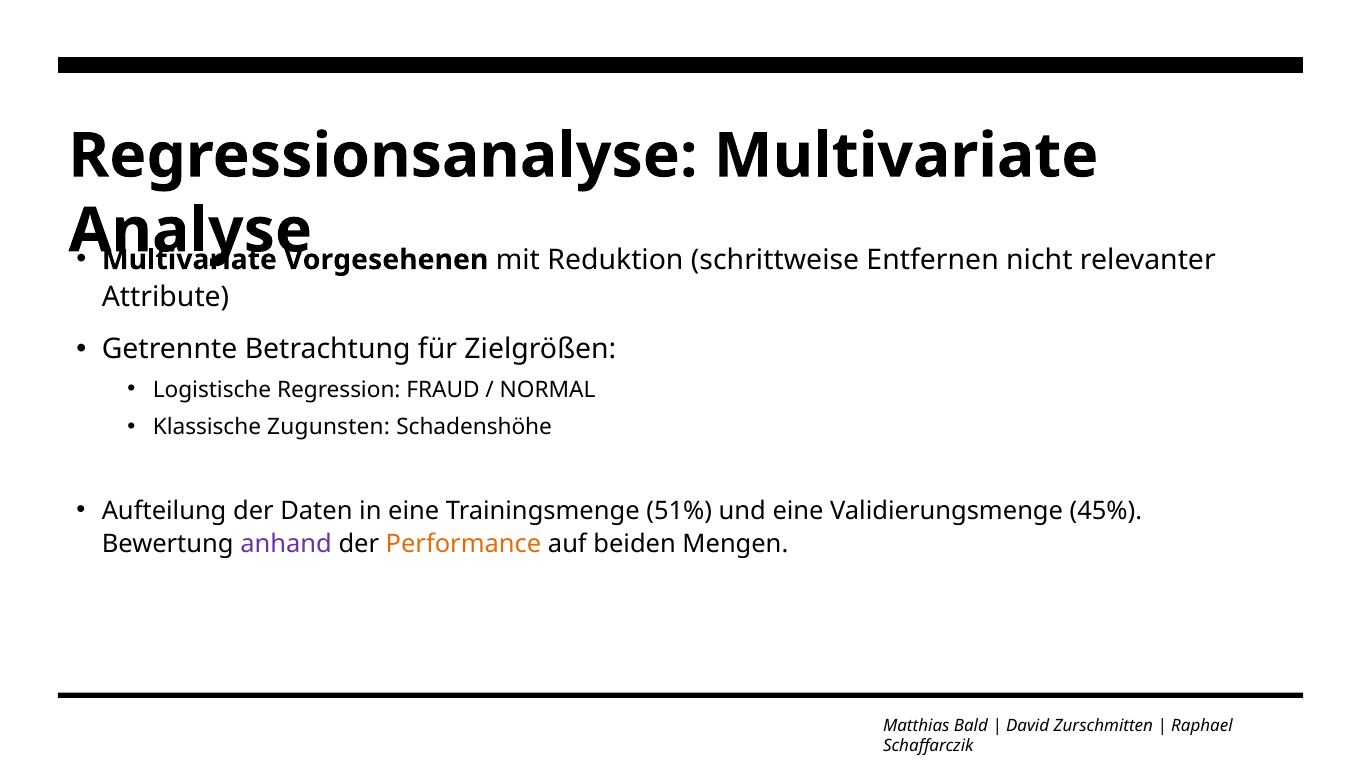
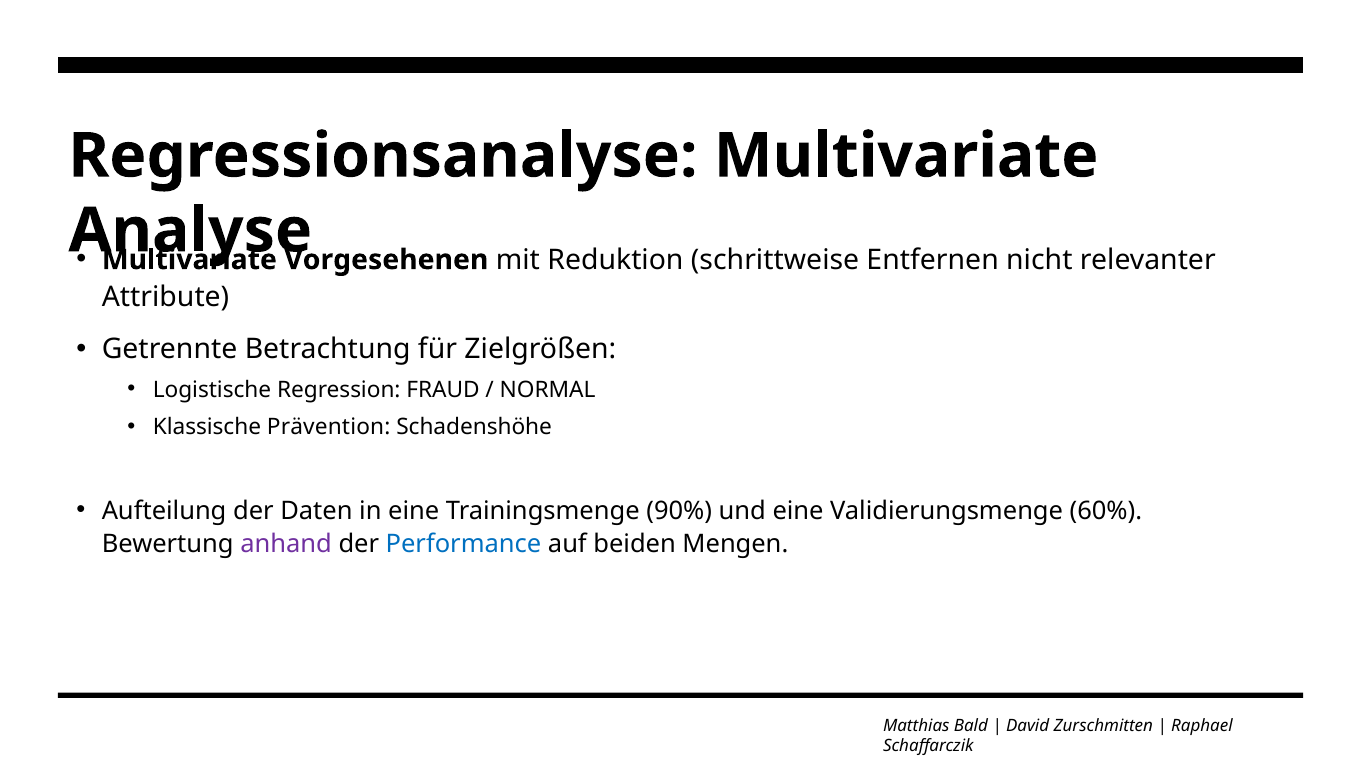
Zugunsten: Zugunsten -> Prävention (329, 427)
51%: 51% -> 90% (679, 511)
45%: 45% -> 60% (1106, 511)
Performance colour: orange -> blue (463, 545)
